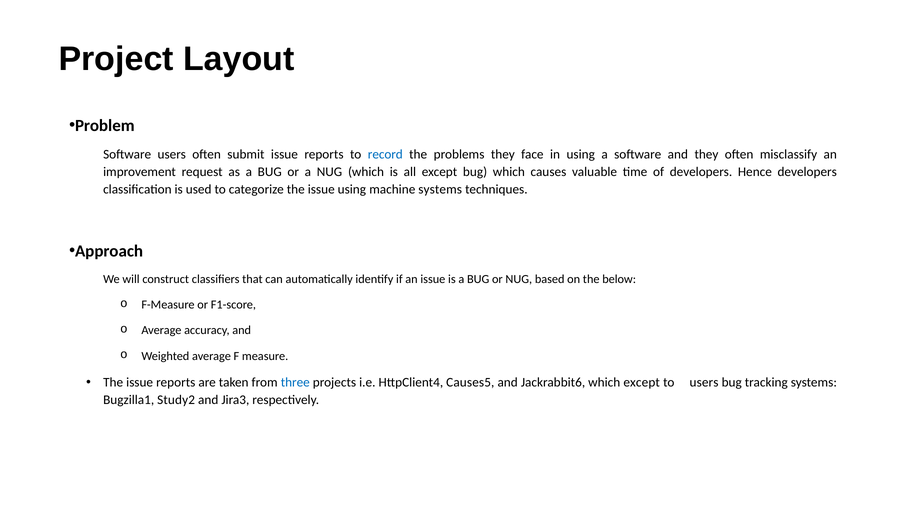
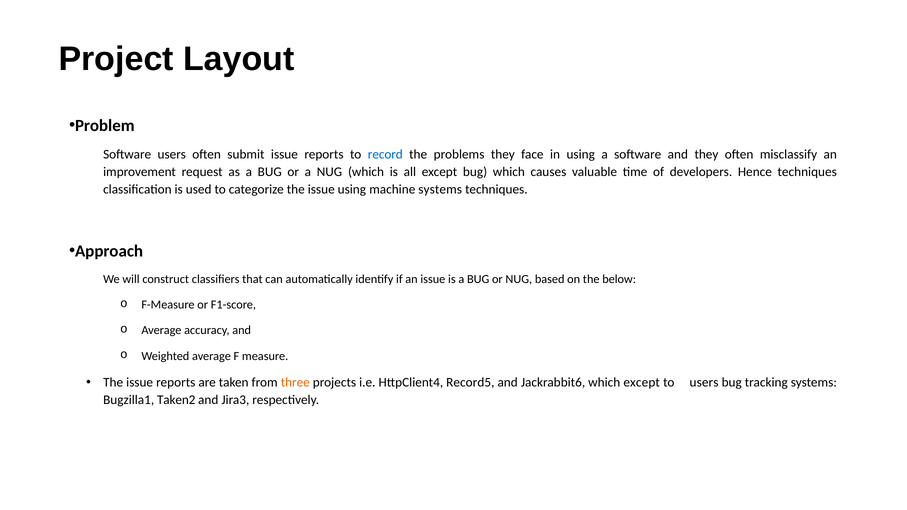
Hence developers: developers -> techniques (807, 172)
three colour: blue -> orange (295, 383)
Causes5: Causes5 -> Record5 (470, 383)
Study2: Study2 -> Taken2 (176, 400)
